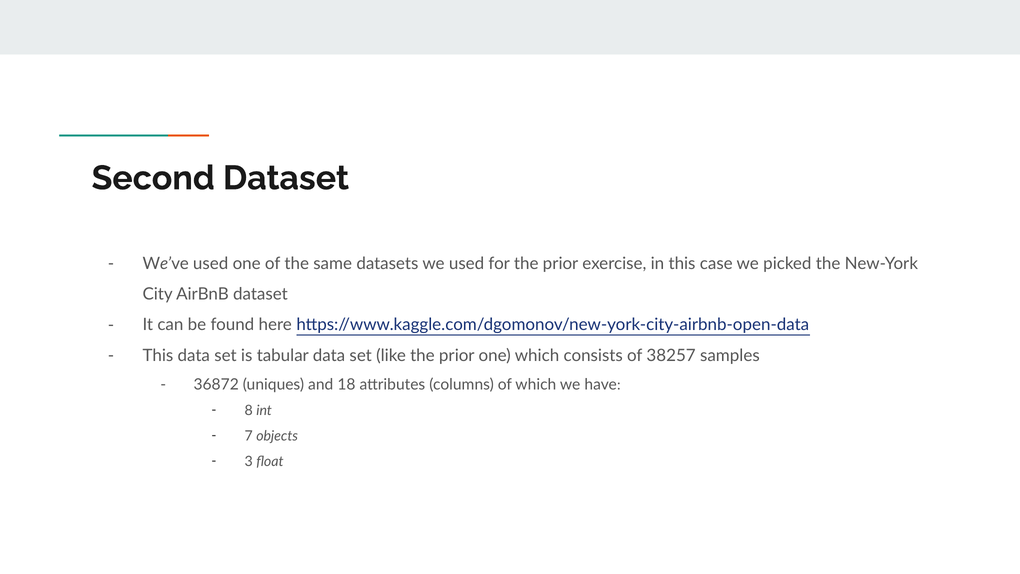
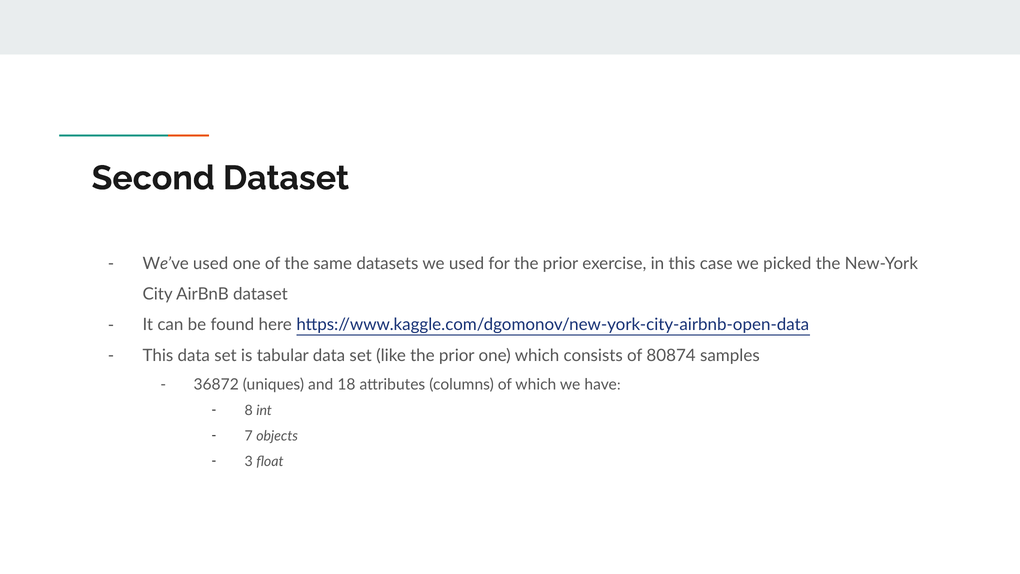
38257: 38257 -> 80874 (671, 355)
